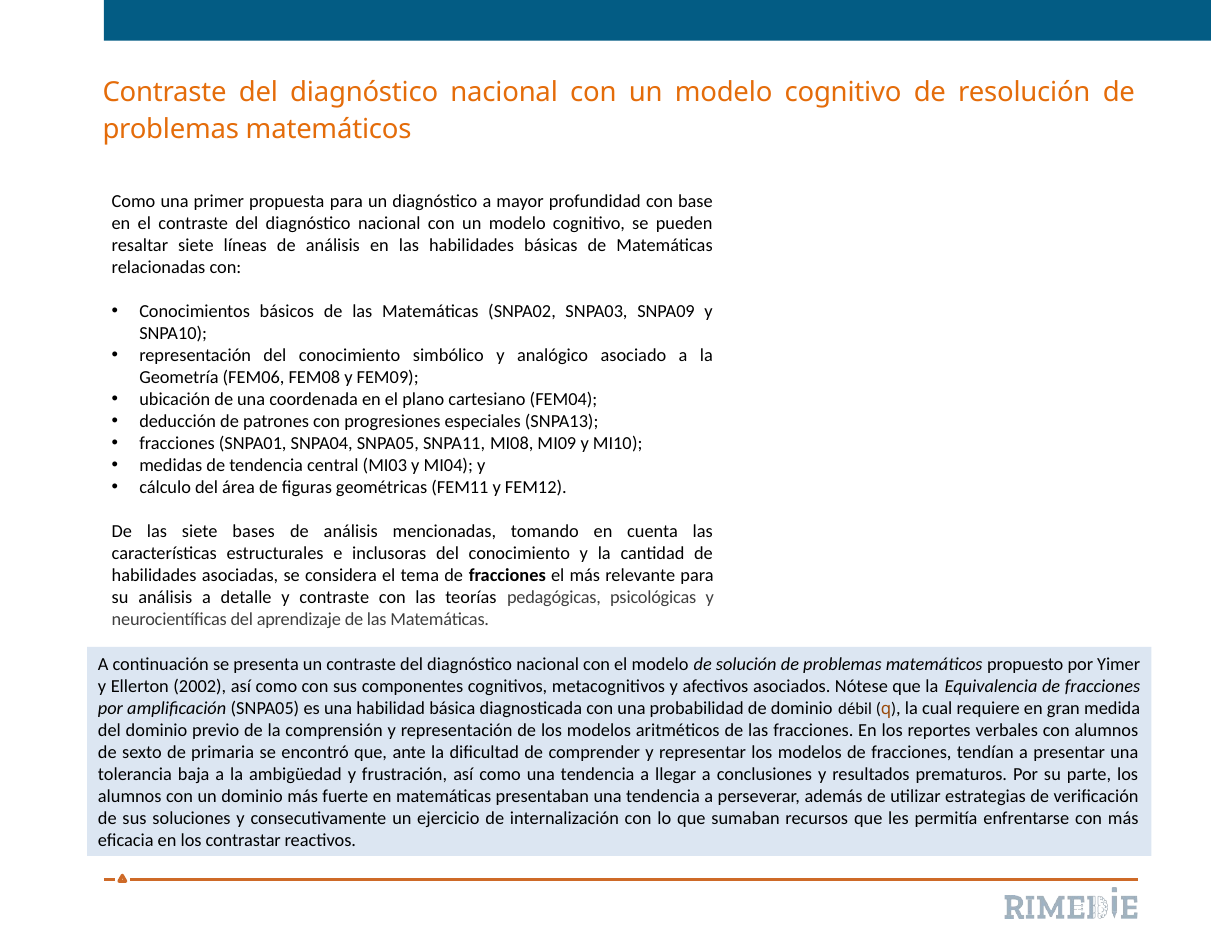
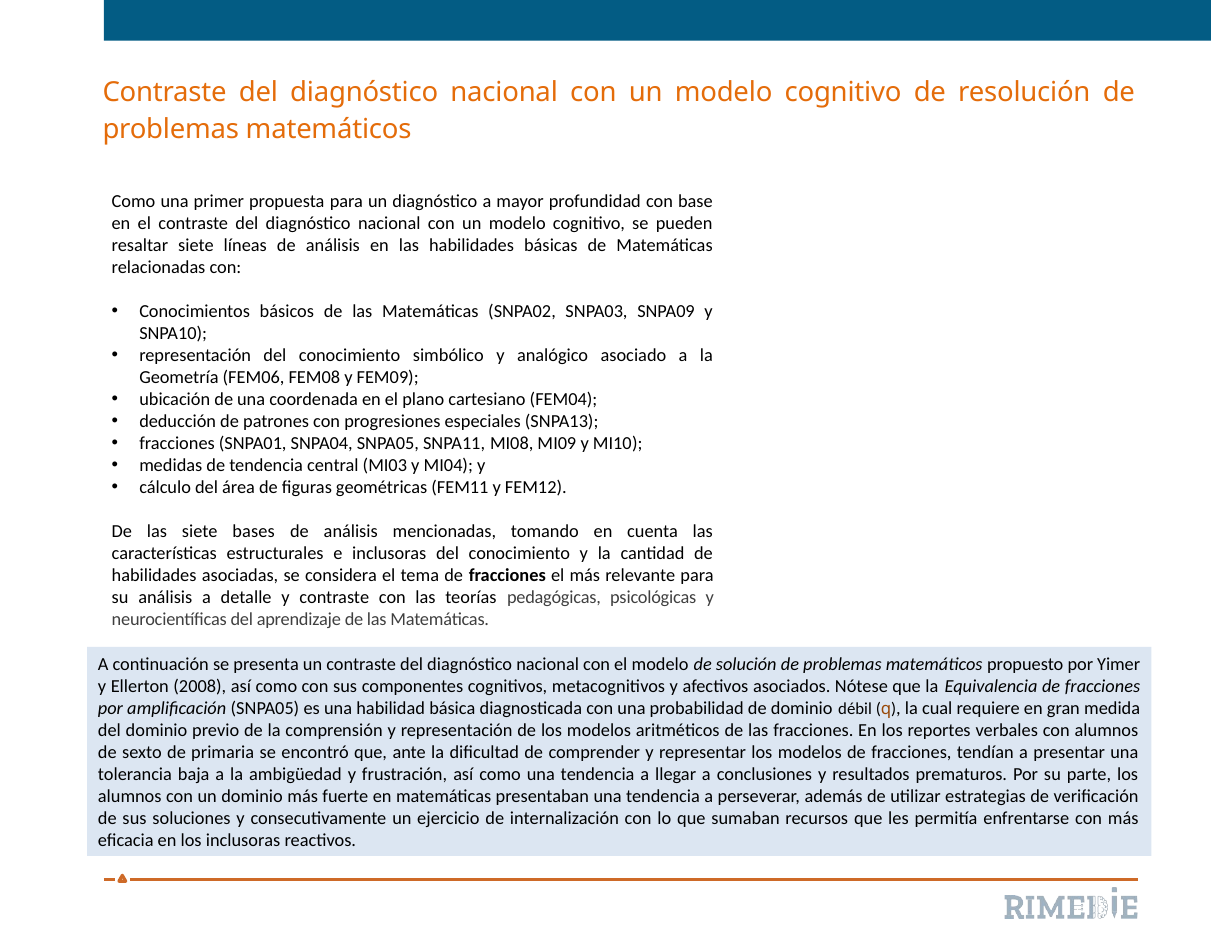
2002: 2002 -> 2008 (200, 686)
los contrastar: contrastar -> inclusoras (243, 840)
